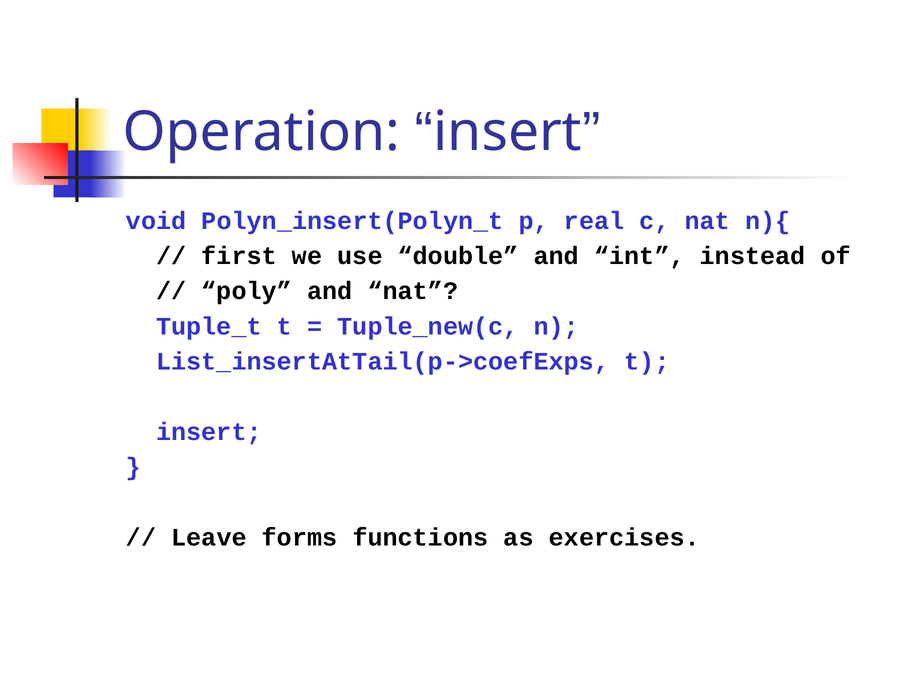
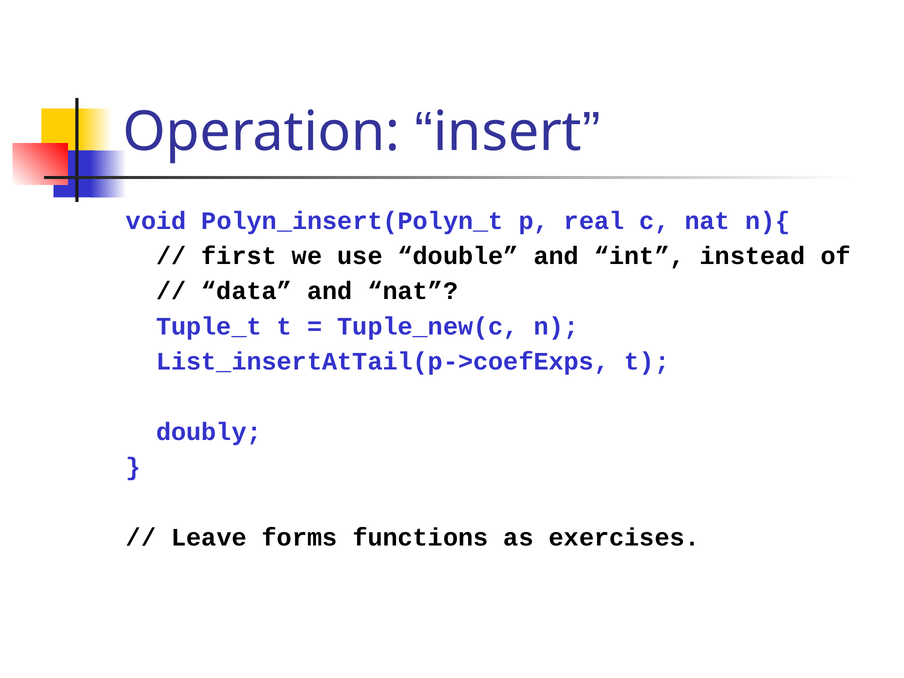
poly: poly -> data (247, 291)
insert: insert -> doubly (209, 432)
